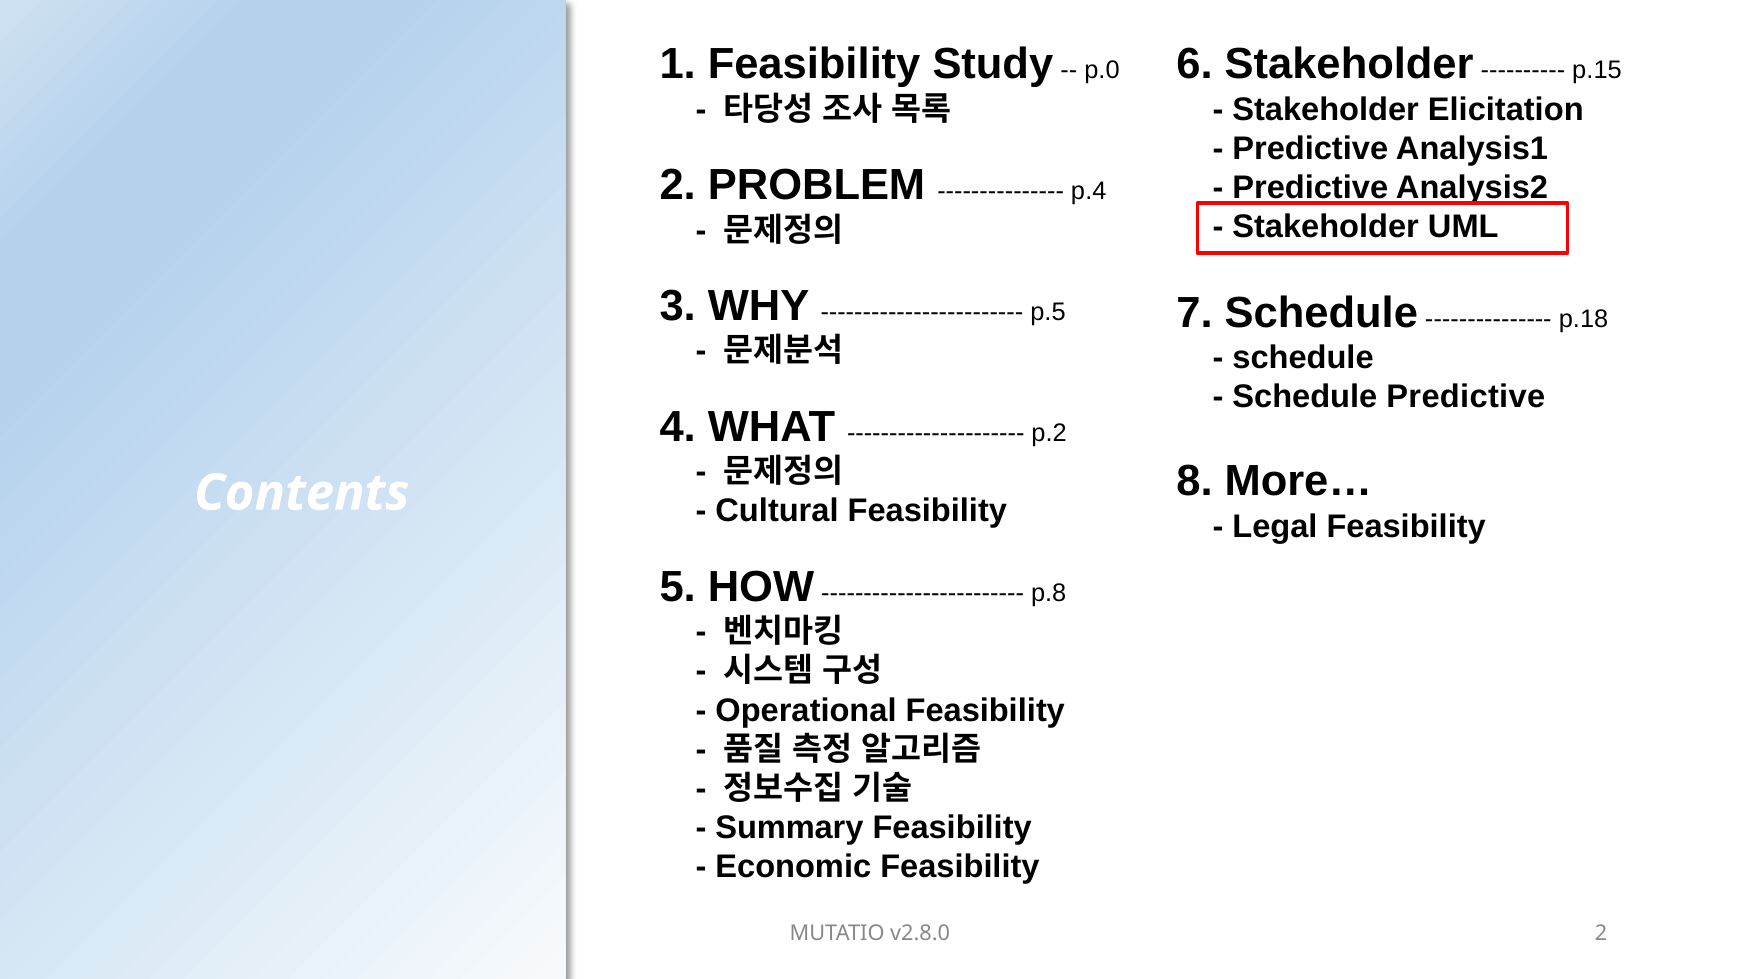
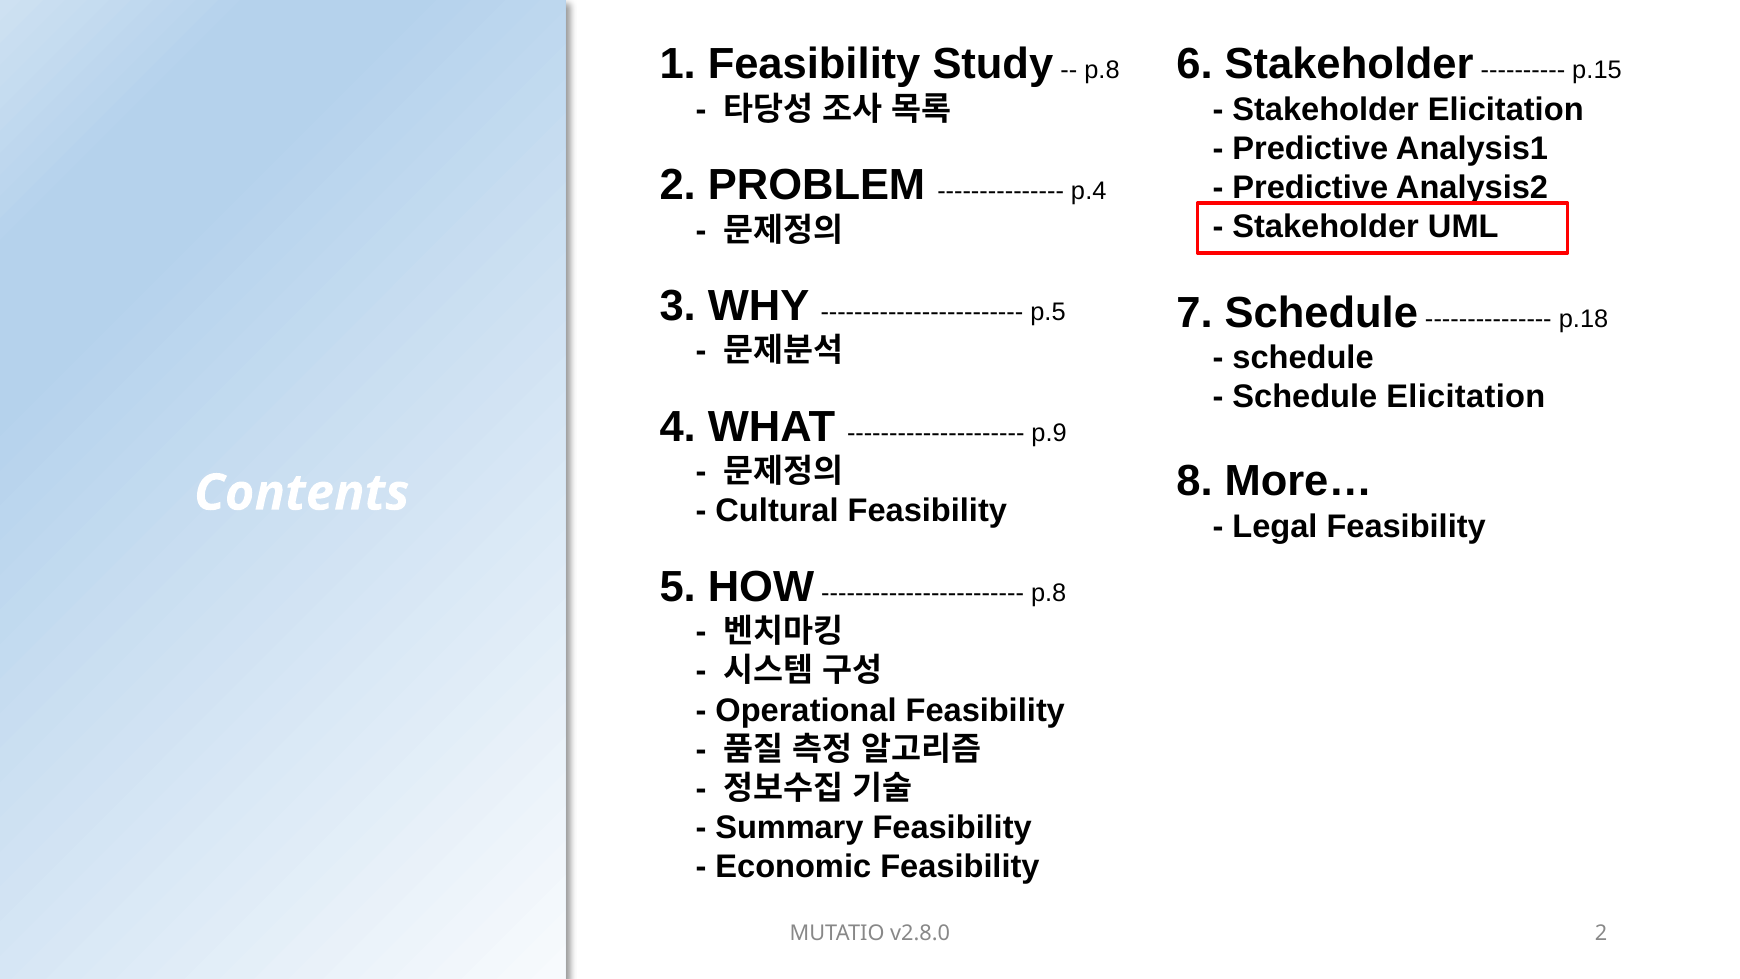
p.0: p.0 -> p.8 (1102, 71)
Schedule Predictive: Predictive -> Elicitation (1466, 397)
p.2: p.2 -> p.9 (1049, 433)
